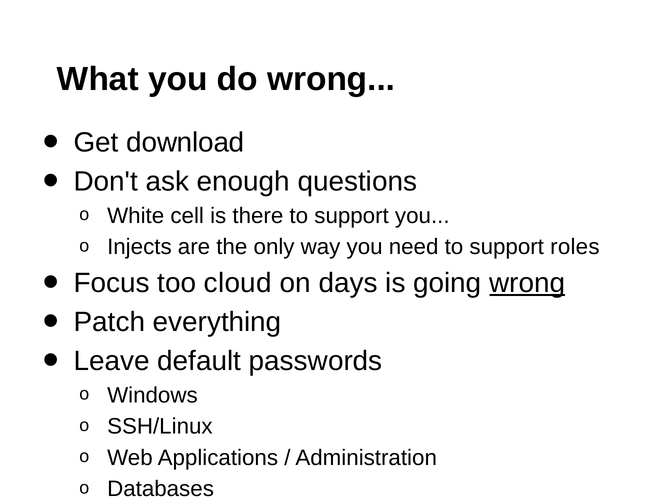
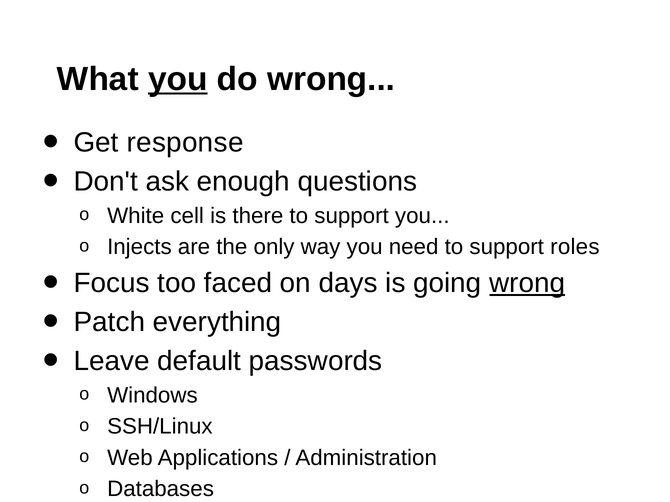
you underline: none -> present (178, 79)
download: download -> response (185, 143)
cloud: cloud -> faced (238, 283)
